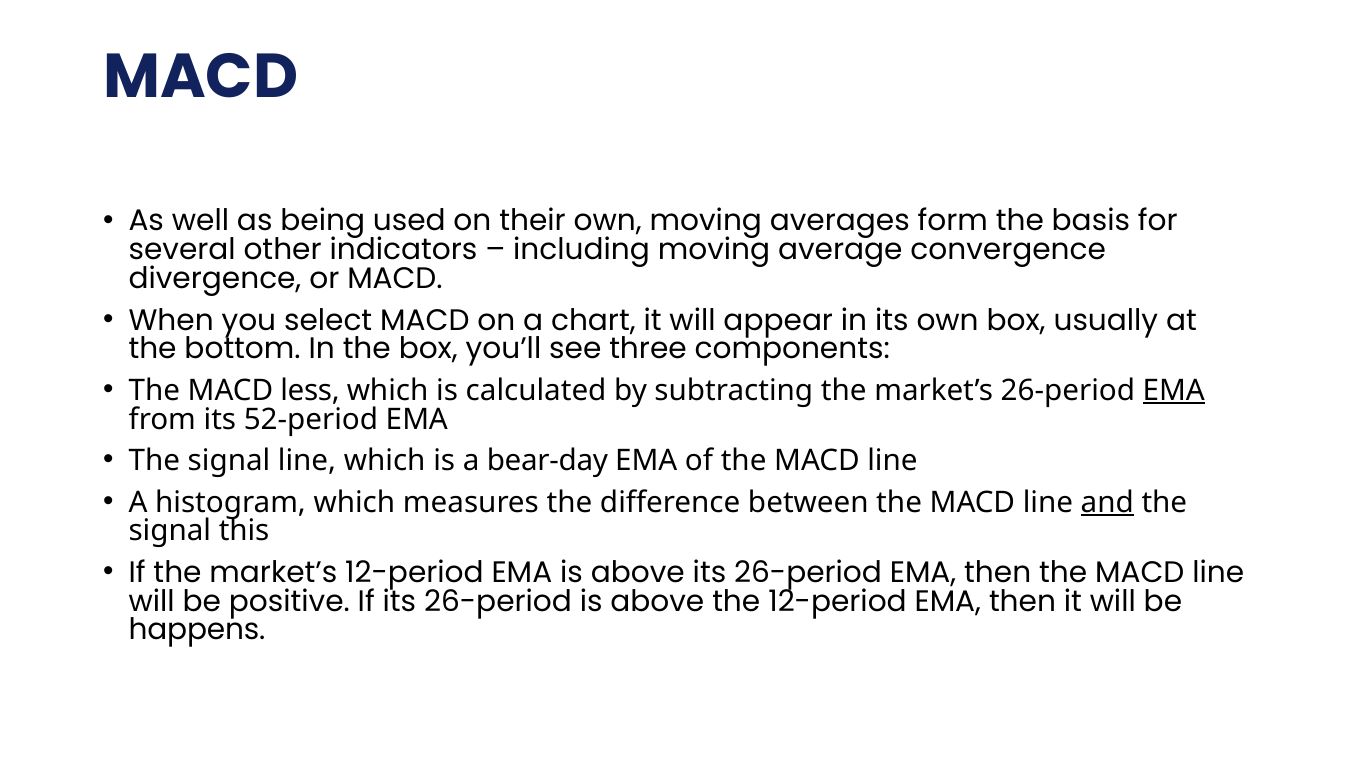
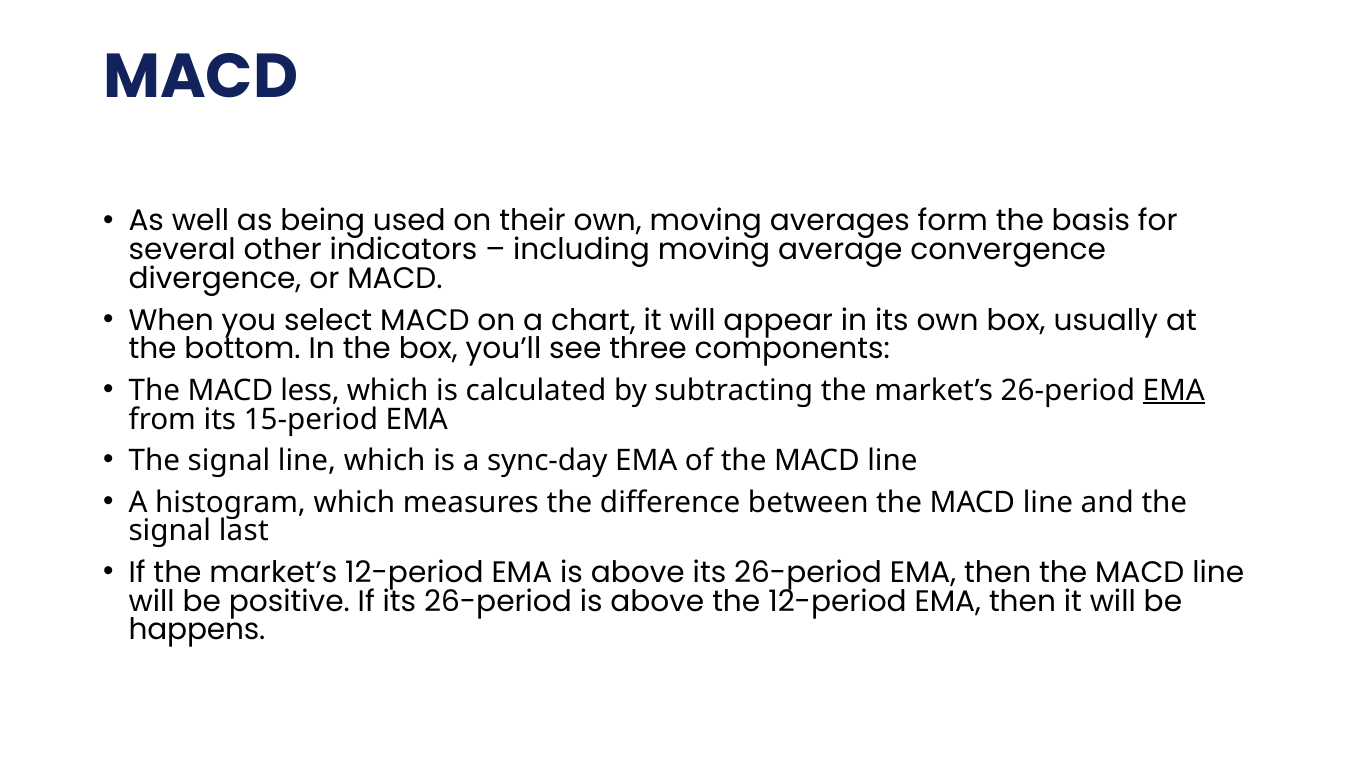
52-period: 52-period -> 15-period (311, 419)
bear-day: bear-day -> sync-day (547, 461)
and underline: present -> none (1107, 502)
this: this -> last (244, 531)
